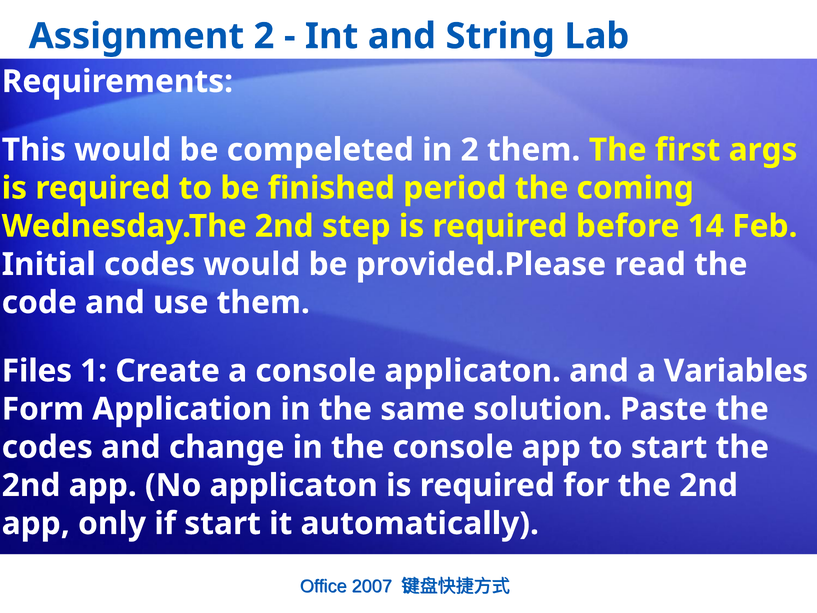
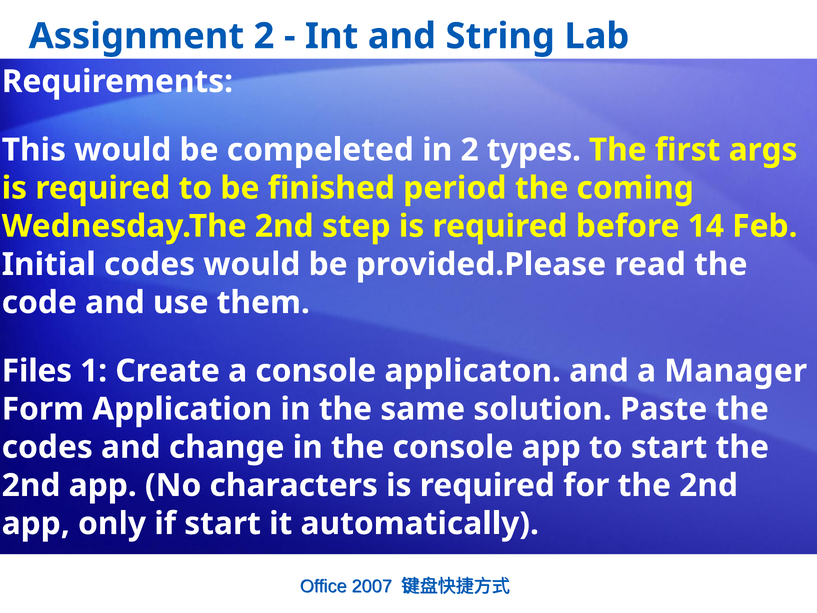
2 them: them -> types (534, 150)
Variables: Variables -> Manager (736, 371)
No applicaton: applicaton -> characters (294, 485)
